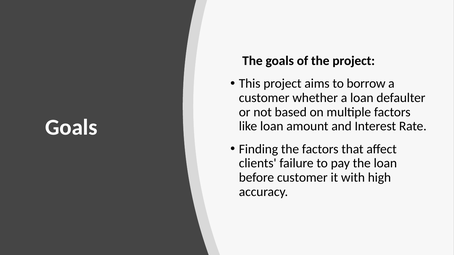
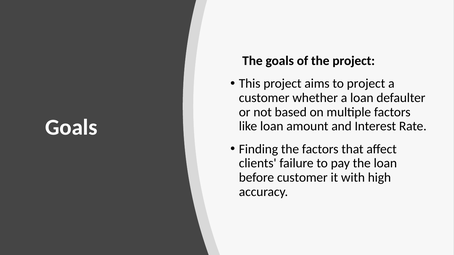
to borrow: borrow -> project (366, 84)
